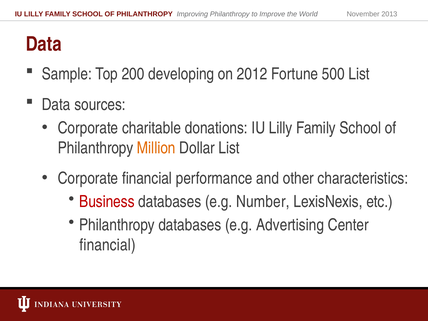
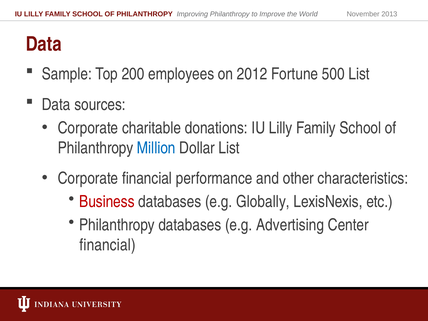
developing: developing -> employees (181, 74)
Million colour: orange -> blue (156, 148)
Number: Number -> Globally (263, 202)
